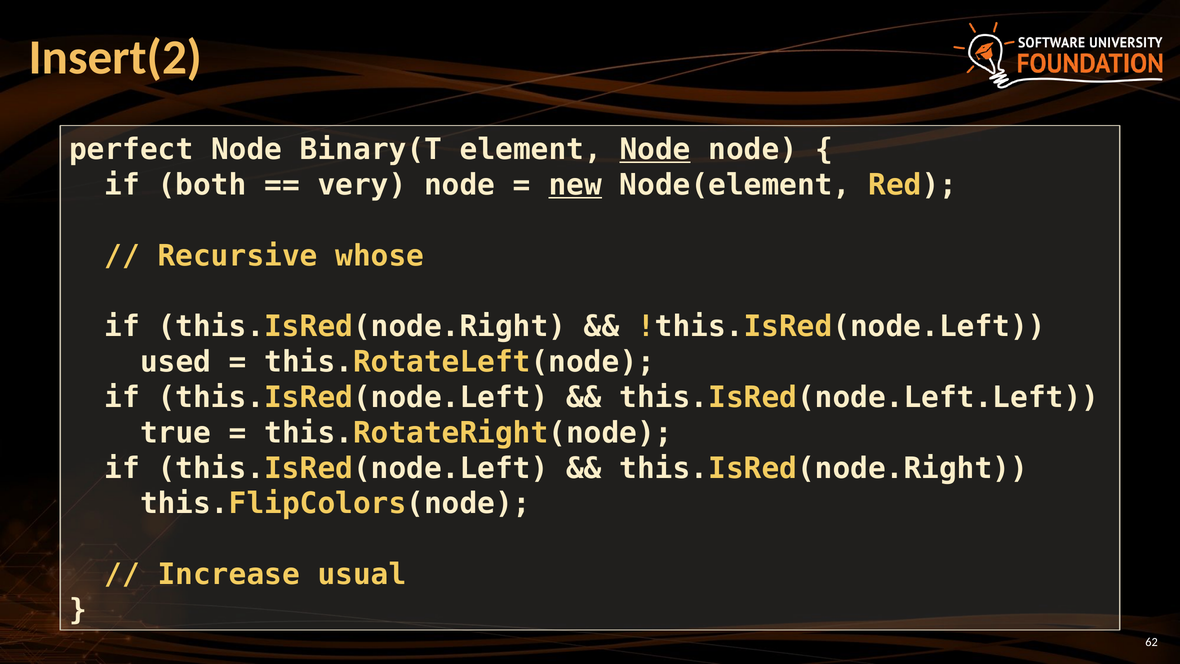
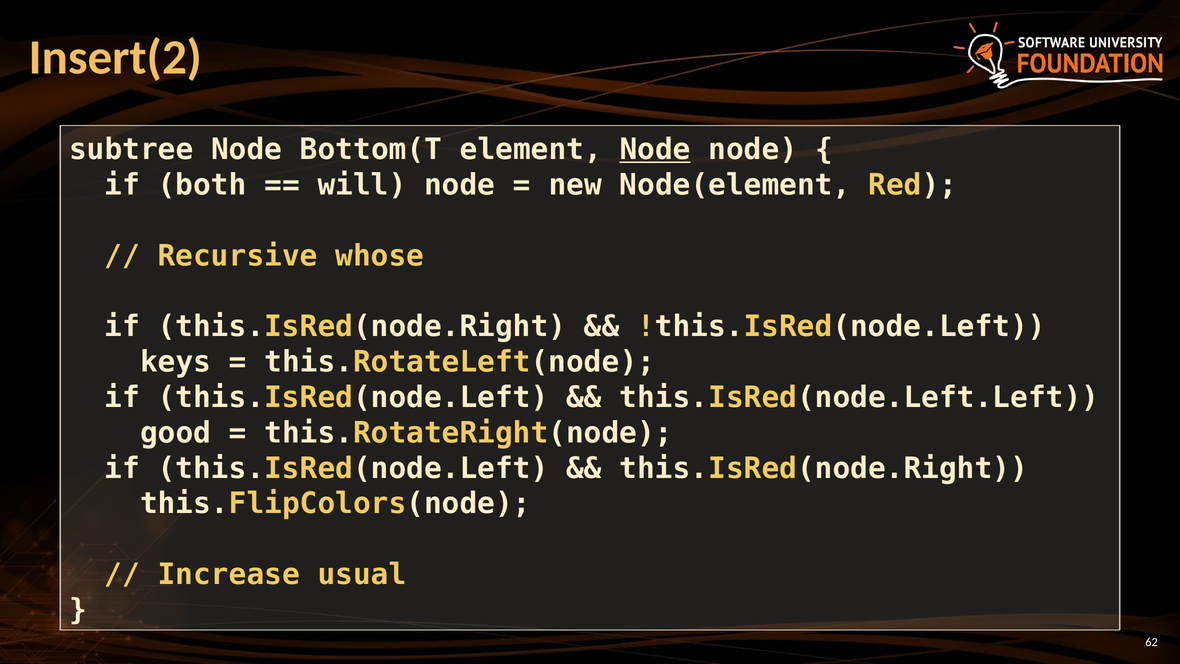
perfect: perfect -> subtree (131, 150)
Binary(T: Binary(T -> Bottom(T (371, 150)
very: very -> will (362, 185)
new underline: present -> none (575, 185)
used: used -> keys (176, 362)
true: true -> good (176, 433)
